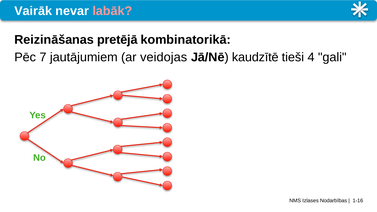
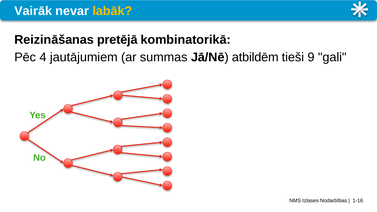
labāk colour: pink -> yellow (112, 11)
7: 7 -> 4 (43, 57)
veidojas: veidojas -> summas (164, 57)
kaudzītē: kaudzītē -> atbildēm (255, 57)
4: 4 -> 9 (311, 57)
